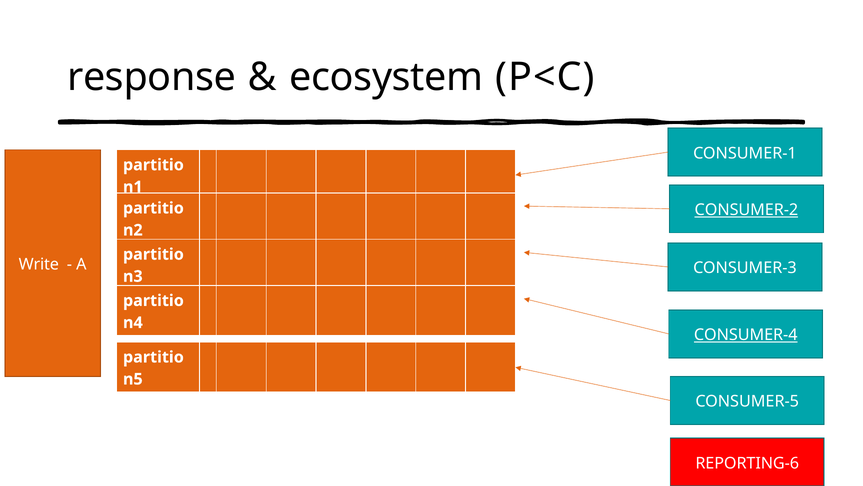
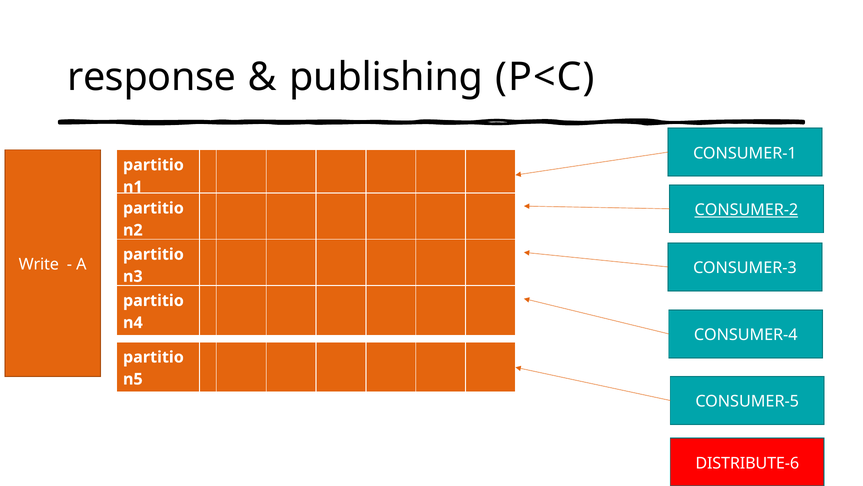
ecosystem: ecosystem -> publishing (386, 77)
CONSUMER-4 underline: present -> none (746, 335)
REPORTING-6: REPORTING-6 -> DISTRIBUTE-6 (747, 463)
